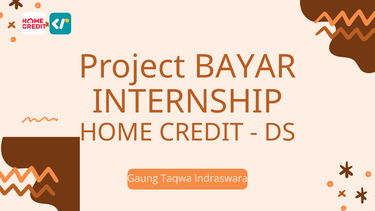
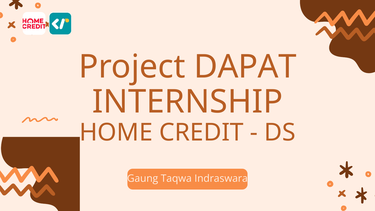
BAYAR: BAYAR -> DAPAT (245, 67)
